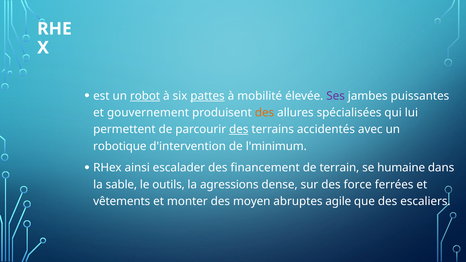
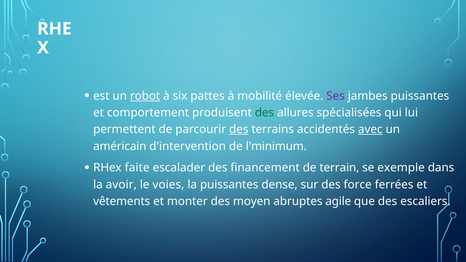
pattes underline: present -> none (208, 96)
gouvernement: gouvernement -> comportement (148, 113)
des colour: orange -> green (265, 113)
avec underline: none -> present (370, 129)
robotique: robotique -> américain (120, 146)
ainsi: ainsi -> faite (137, 168)
humaine: humaine -> exemple (401, 168)
sable: sable -> avoir (121, 185)
outils: outils -> voies (168, 185)
la agressions: agressions -> puissantes (229, 185)
